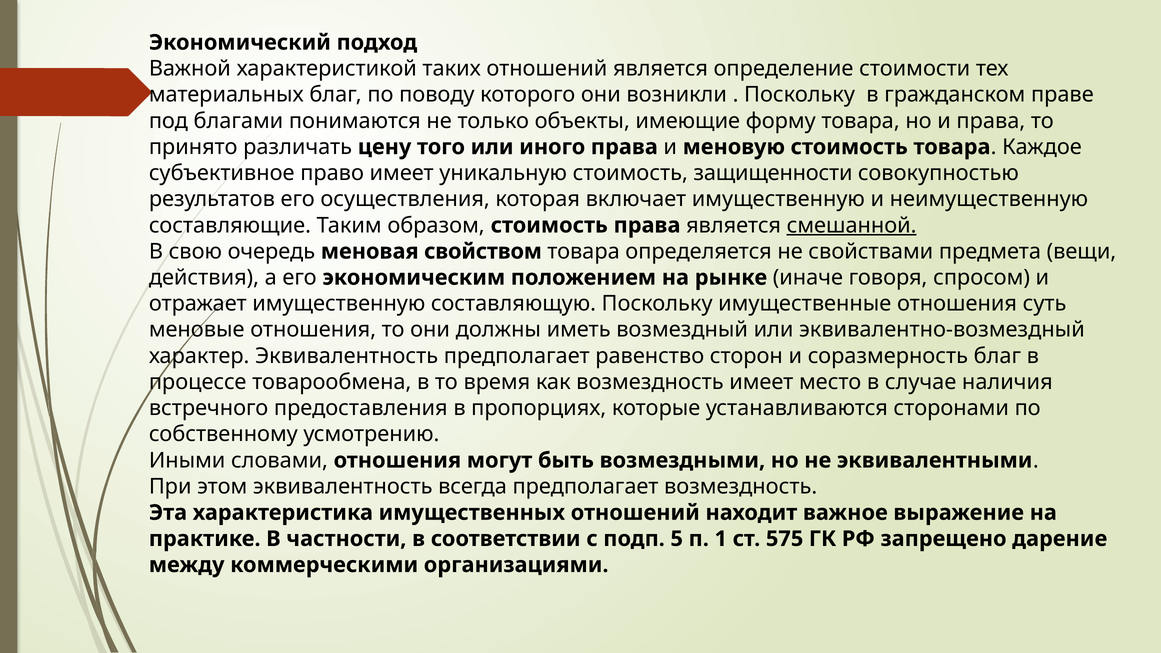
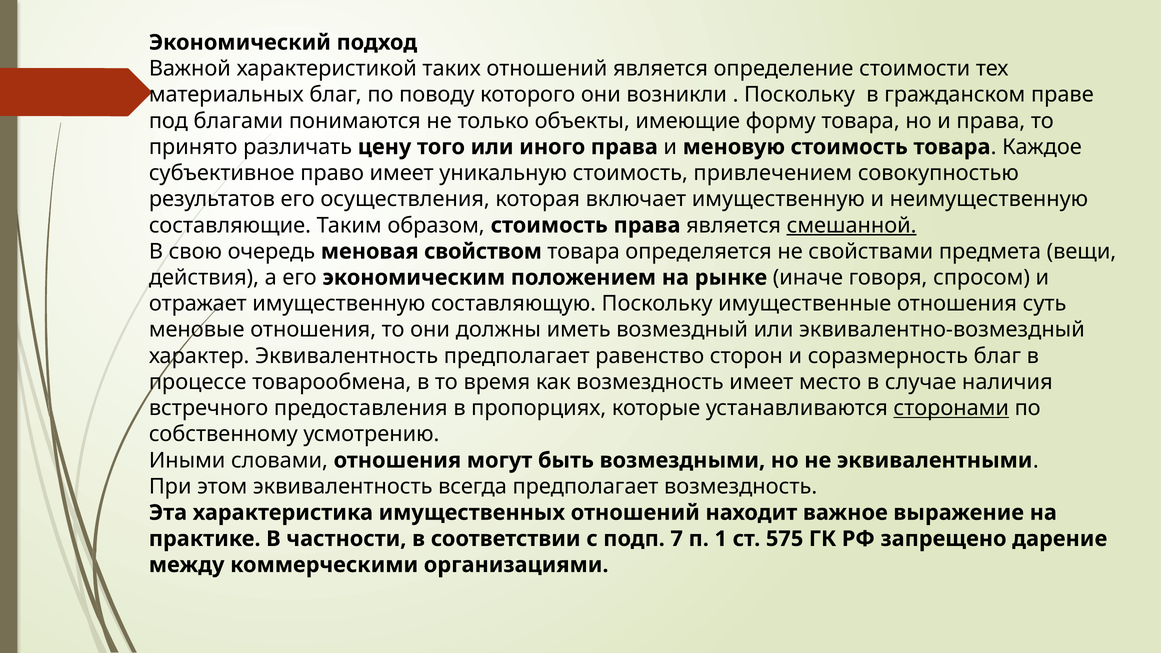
защищенности: защищенности -> привлечением (773, 173)
сторонами underline: none -> present (951, 408)
5: 5 -> 7 (677, 539)
